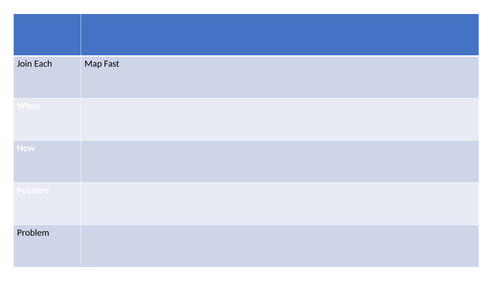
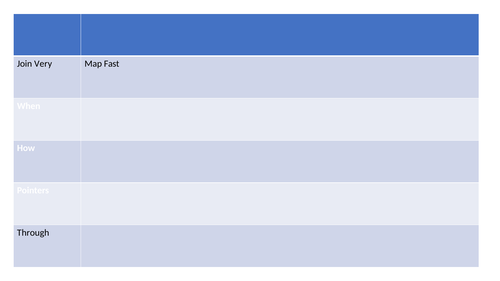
Each: Each -> Very (43, 64)
Problem: Problem -> Through (33, 233)
